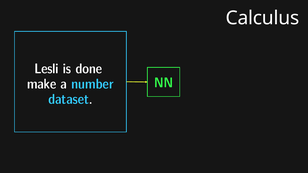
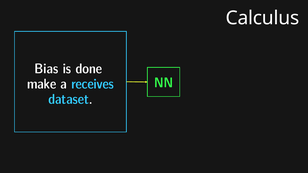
Lesli: Lesli -> Bias (46, 69)
number: number -> receives (93, 84)
